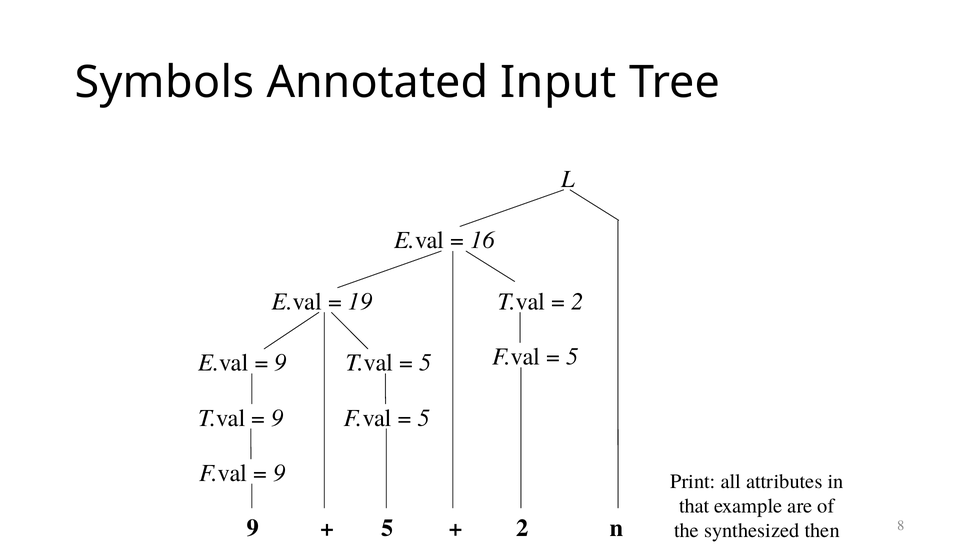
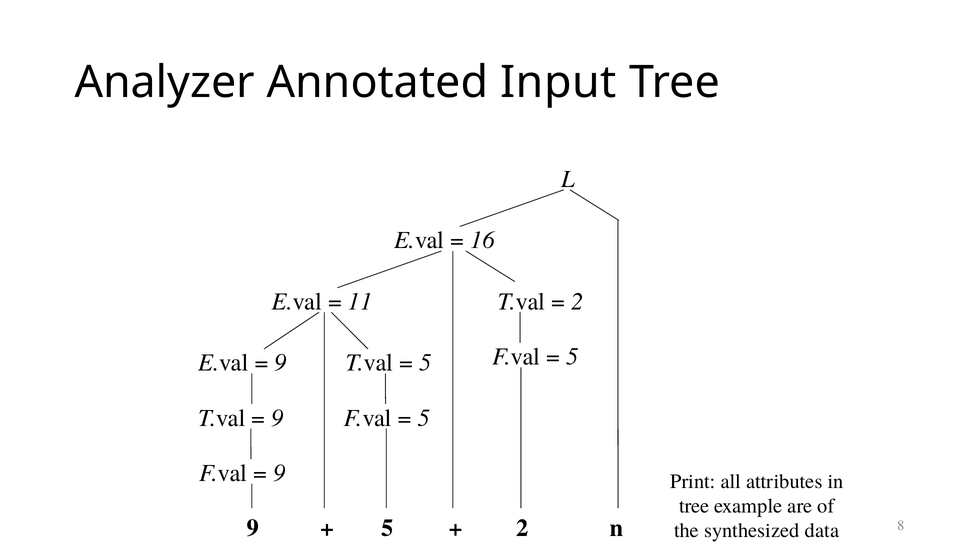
Symbols: Symbols -> Analyzer (165, 82)
19: 19 -> 11 (360, 301)
that: that -> tree (694, 506)
then: then -> data (822, 530)
